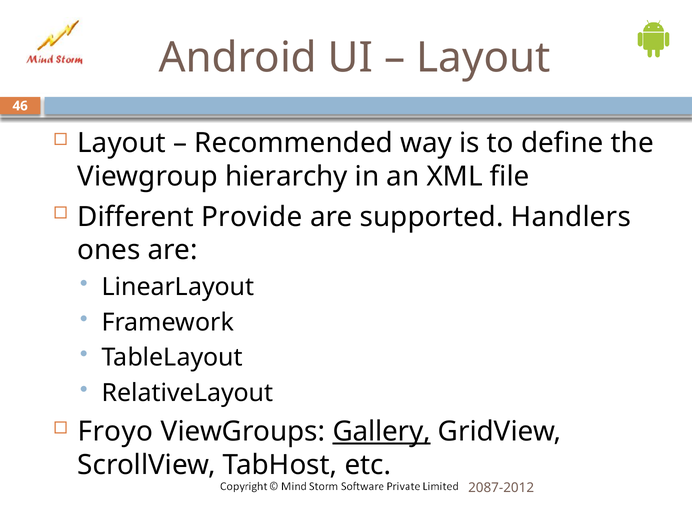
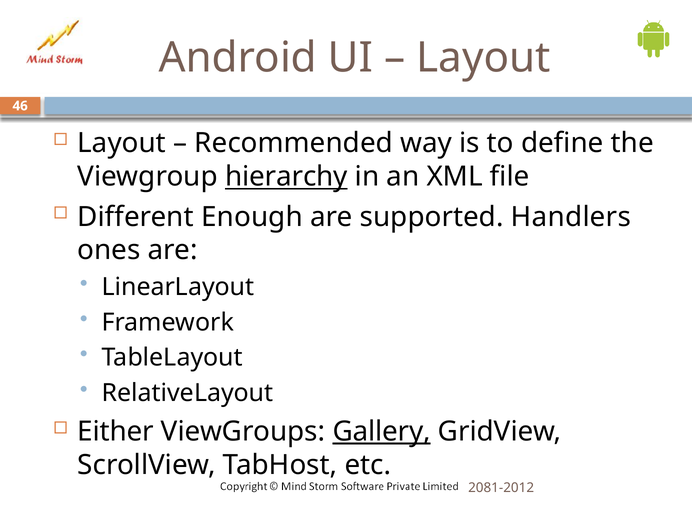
hierarchy underline: none -> present (286, 177)
Provide: Provide -> Enough (252, 217)
Froyo: Froyo -> Either (116, 431)
2087-2012: 2087-2012 -> 2081-2012 (501, 488)
